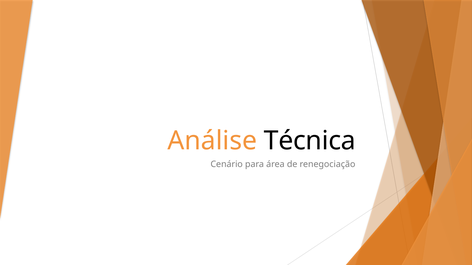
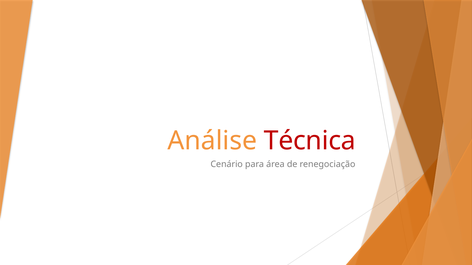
Técnica colour: black -> red (310, 141)
